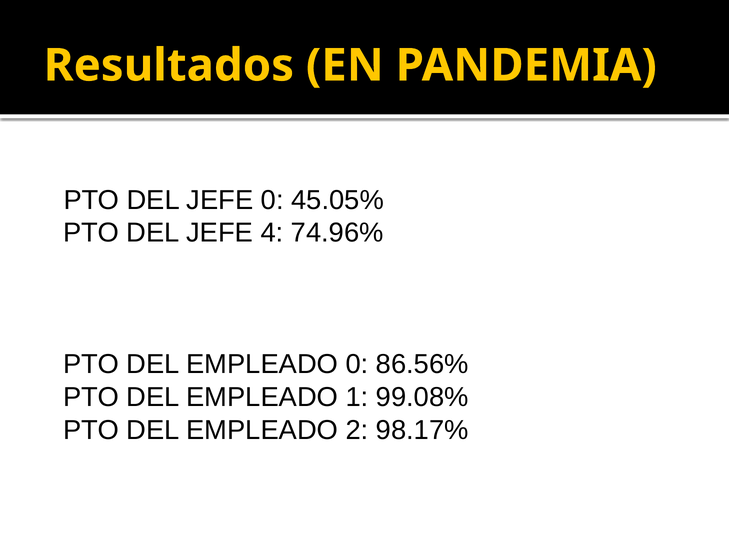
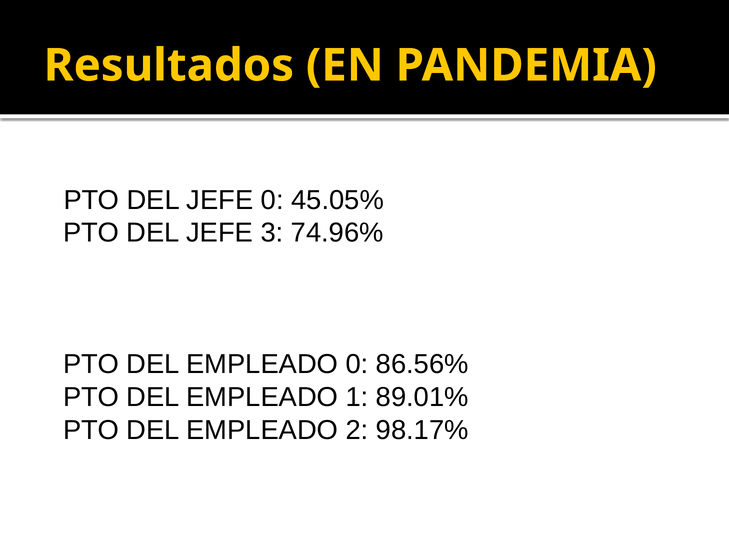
4: 4 -> 3 (272, 233)
99.08%: 99.08% -> 89.01% (422, 397)
